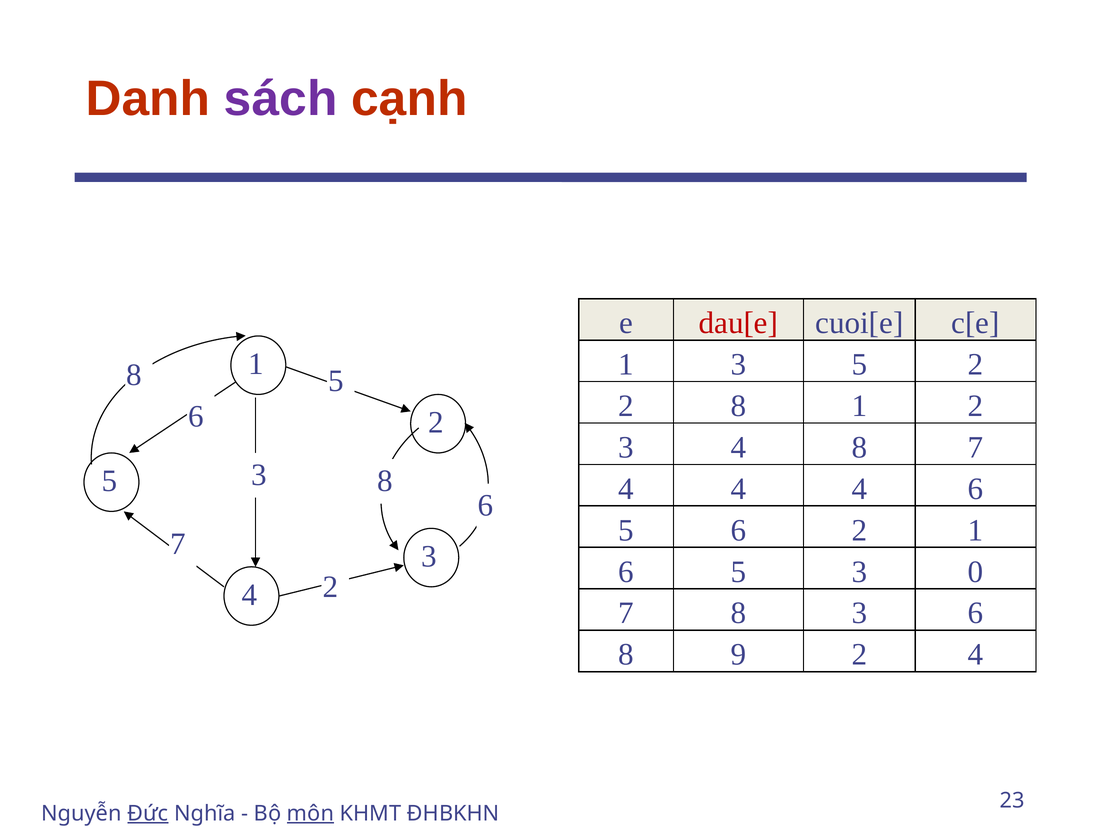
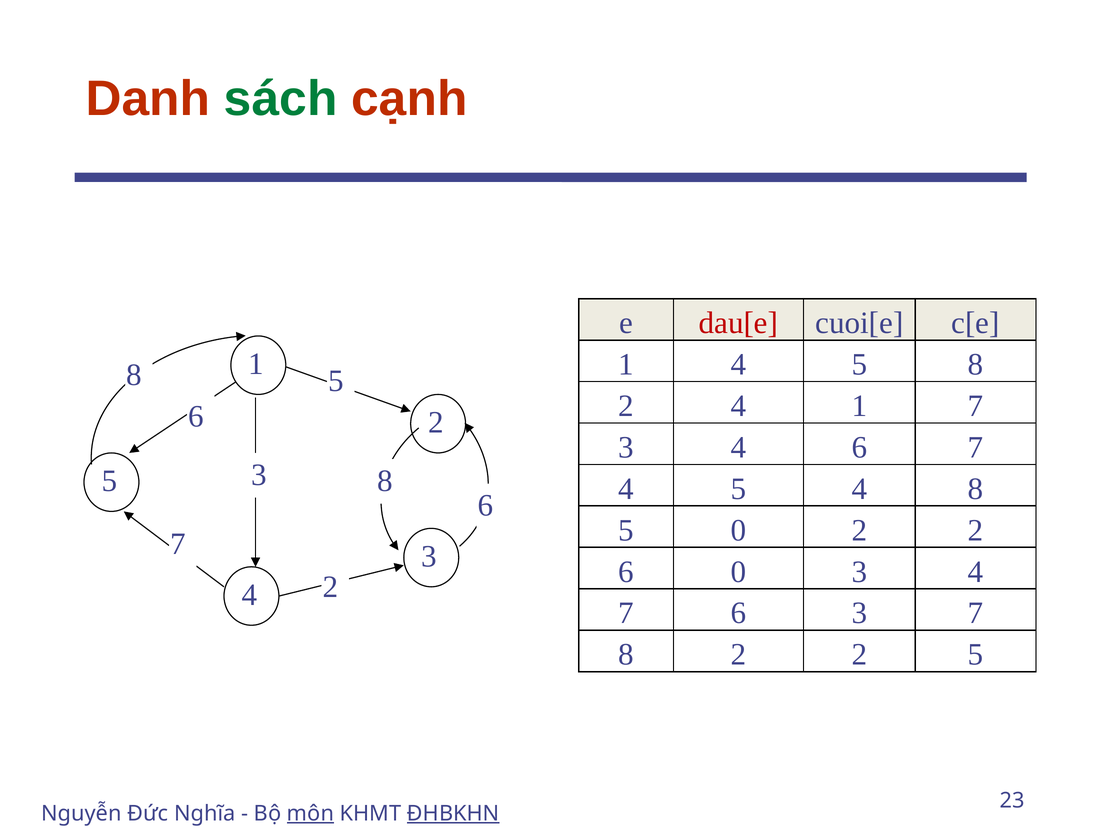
sách colour: purple -> green (281, 99)
1 3: 3 -> 4 (739, 365)
2: 2 -> 8 (976, 365)
2 8: 8 -> 4 (739, 406)
2: 2 -> 7 (976, 406)
4 8: 8 -> 6 (859, 447)
4: 4 -> 5 (739, 489)
4 6: 6 -> 8 (976, 489)
5 6: 6 -> 0 (739, 530)
1: 1 -> 2 (976, 530)
5: 5 -> 0 (739, 572)
0: 0 -> 4 (976, 572)
7 8: 8 -> 6 (739, 613)
3 6: 6 -> 7 (976, 613)
9: 9 -> 2 (739, 655)
4: 4 -> 5 (976, 655)
Đức underline: present -> none (148, 813)
ĐHBKHN underline: none -> present (453, 813)
